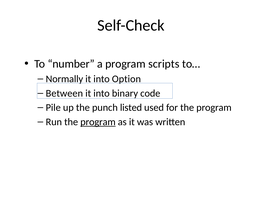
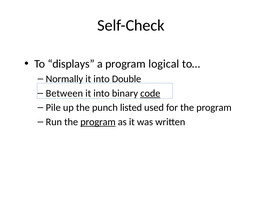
number: number -> displays (71, 64)
scripts: scripts -> logical (164, 64)
Option: Option -> Double (127, 79)
code underline: none -> present (150, 93)
